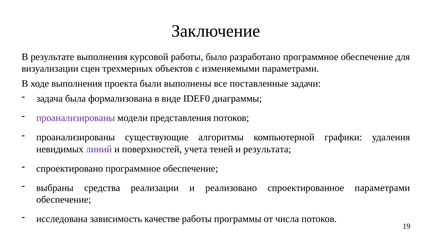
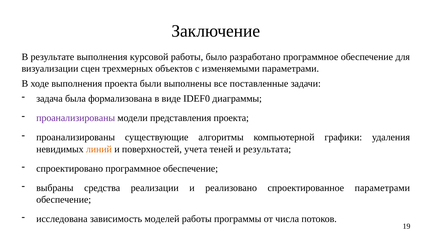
представления потоков: потоков -> проекта (231, 118)
линий colour: purple -> orange (99, 149)
качестве: качестве -> моделей (162, 219)
